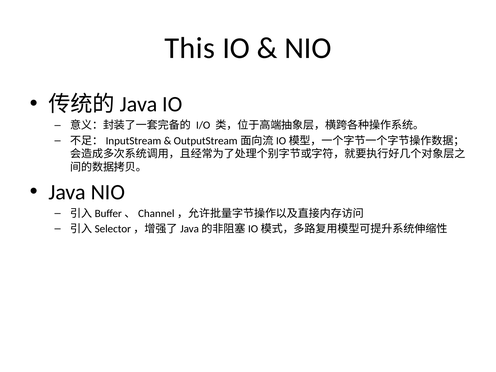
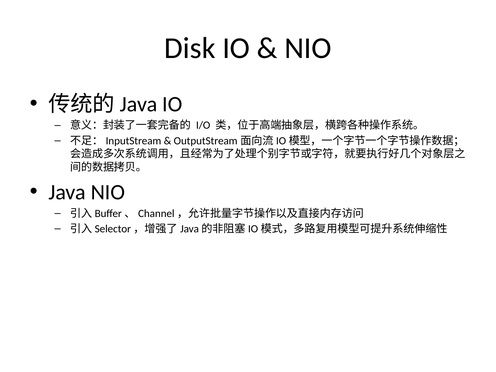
This: This -> Disk (190, 48)
